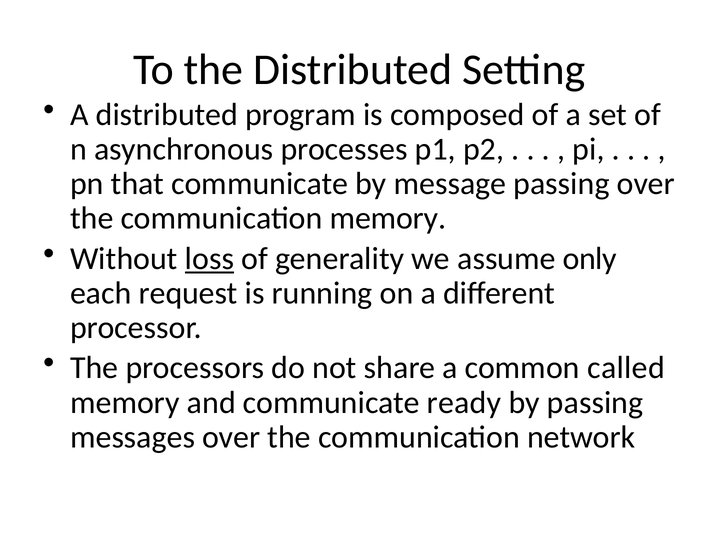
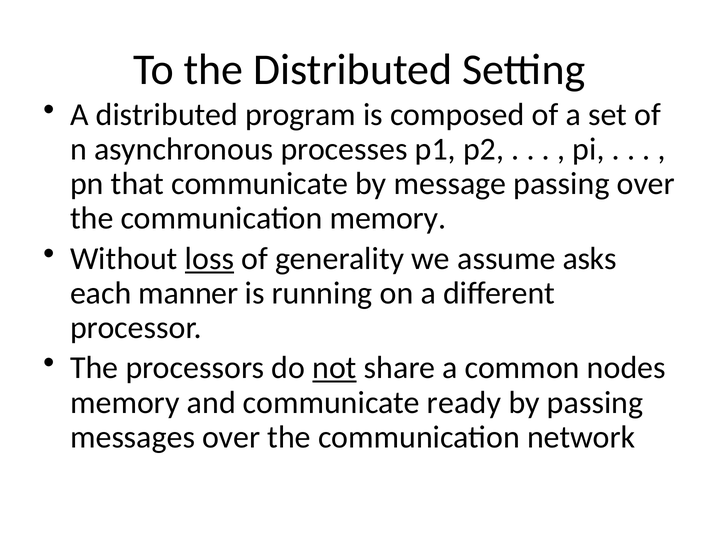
only: only -> asks (590, 259)
request: request -> manner (188, 293)
not underline: none -> present (334, 368)
called: called -> nodes (626, 368)
